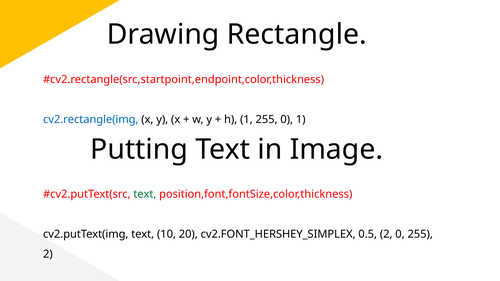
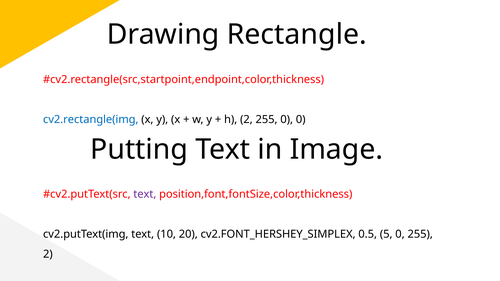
h 1: 1 -> 2 (246, 119)
0 1: 1 -> 0 (301, 119)
text colour: green -> purple (145, 195)
0.5 2: 2 -> 5 (386, 234)
